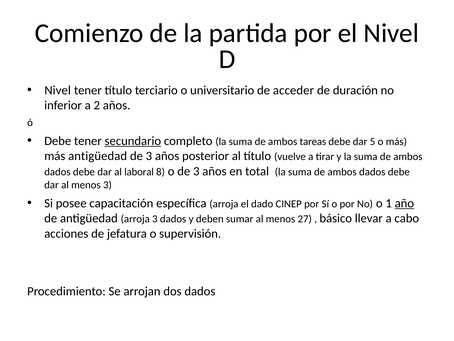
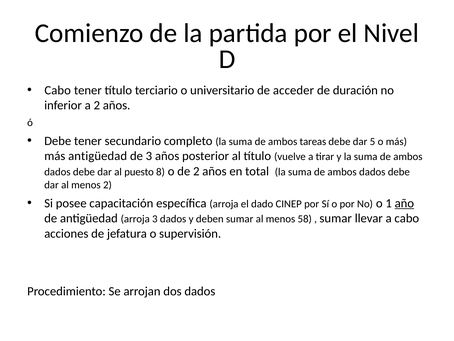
Nivel: Nivel -> Cabo (58, 90)
secundario underline: present -> none (133, 141)
laboral: laboral -> puesto (139, 172)
o de 3: 3 -> 2 (196, 171)
menos 3: 3 -> 2 (107, 185)
27: 27 -> 58 (305, 219)
básico: básico -> sumar (336, 218)
